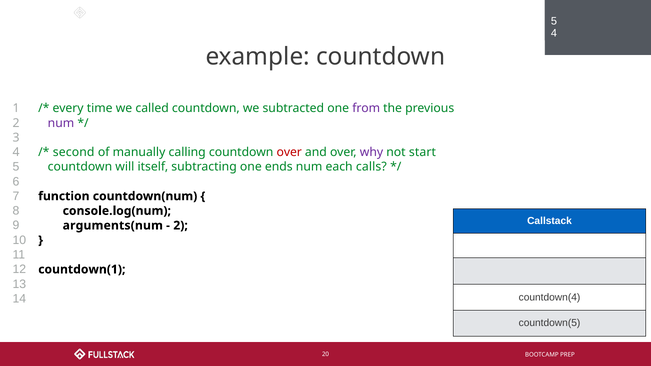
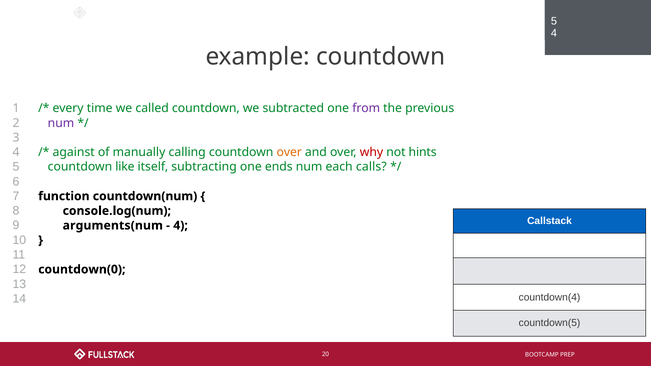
second: second -> against (74, 152)
over colour: red -> orange (289, 152)
why colour: purple -> red (371, 152)
start: start -> hints (423, 152)
will: will -> like (125, 167)
2: 2 -> 4 (181, 226)
countdown(1: countdown(1 -> countdown(0 (82, 270)
